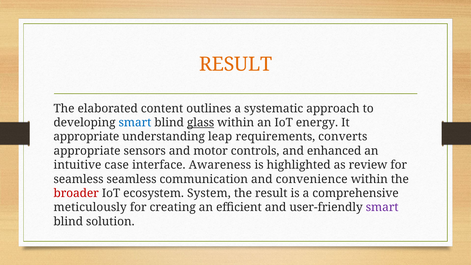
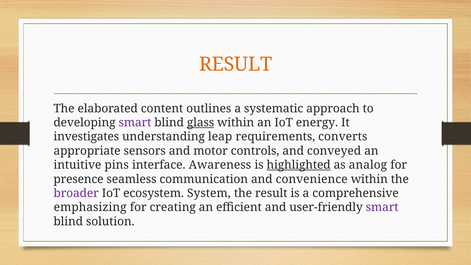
smart colour: blue -> purple (135, 123)
appropriate: appropriate -> investigates (86, 137)
enhanced: enhanced -> conveyed (334, 151)
case: case -> pins (117, 165)
highlighted underline: none -> present (299, 165)
review: review -> analog (368, 165)
seamless: seamless -> presence (79, 179)
broader colour: red -> purple (76, 193)
meticulously: meticulously -> emphasizing (90, 207)
